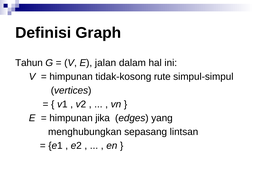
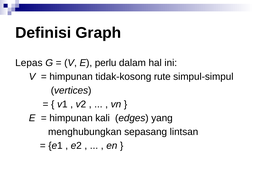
Tahun: Tahun -> Lepas (29, 63)
jalan: jalan -> perlu (106, 63)
jika: jika -> kali (103, 118)
